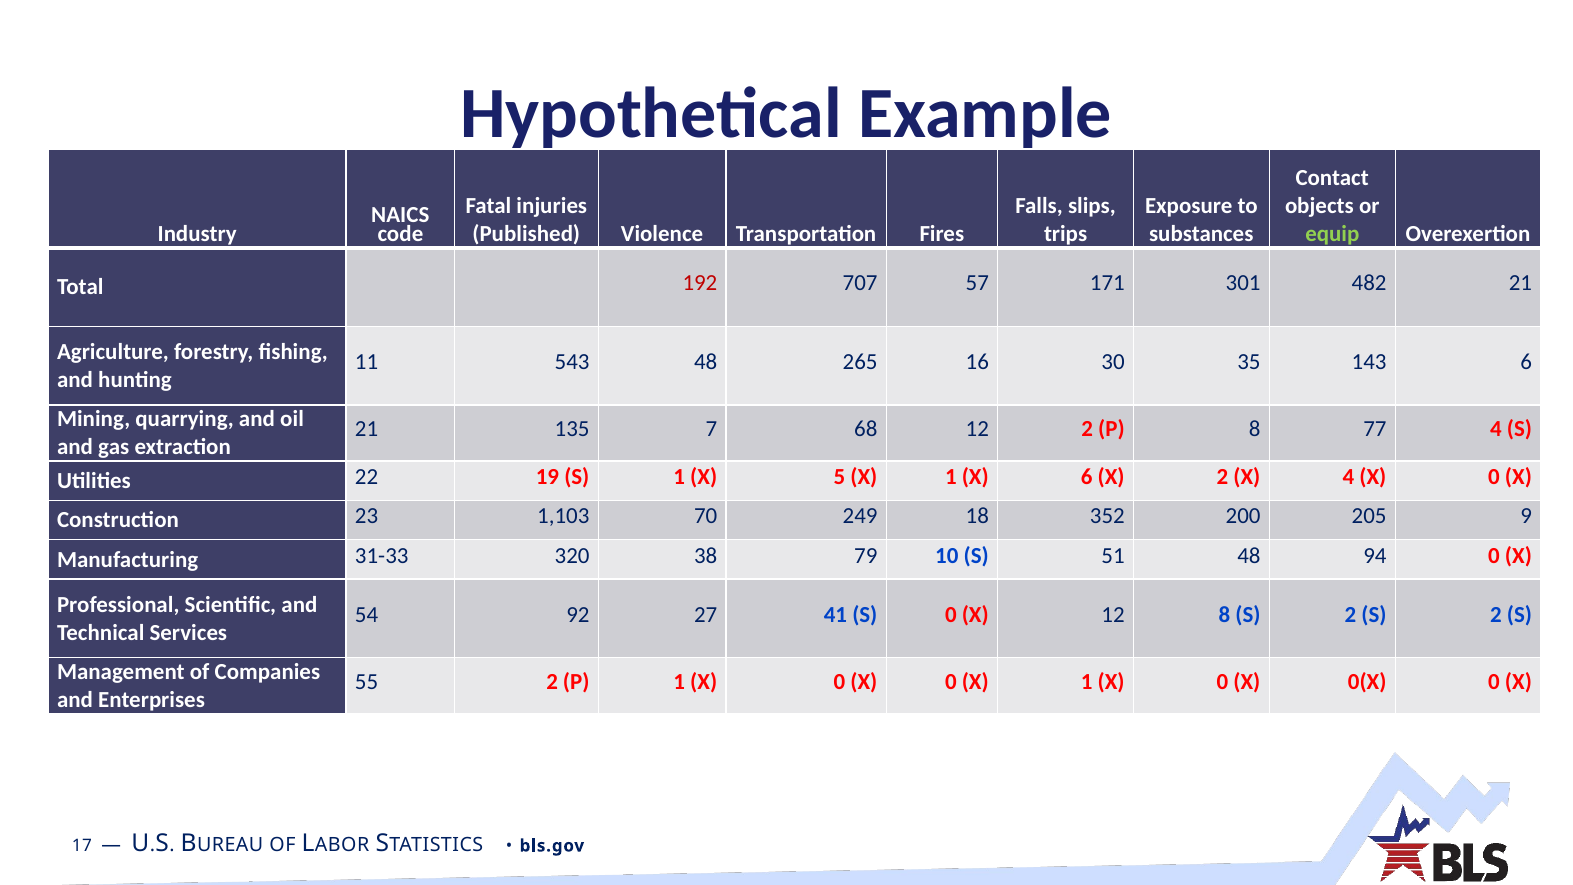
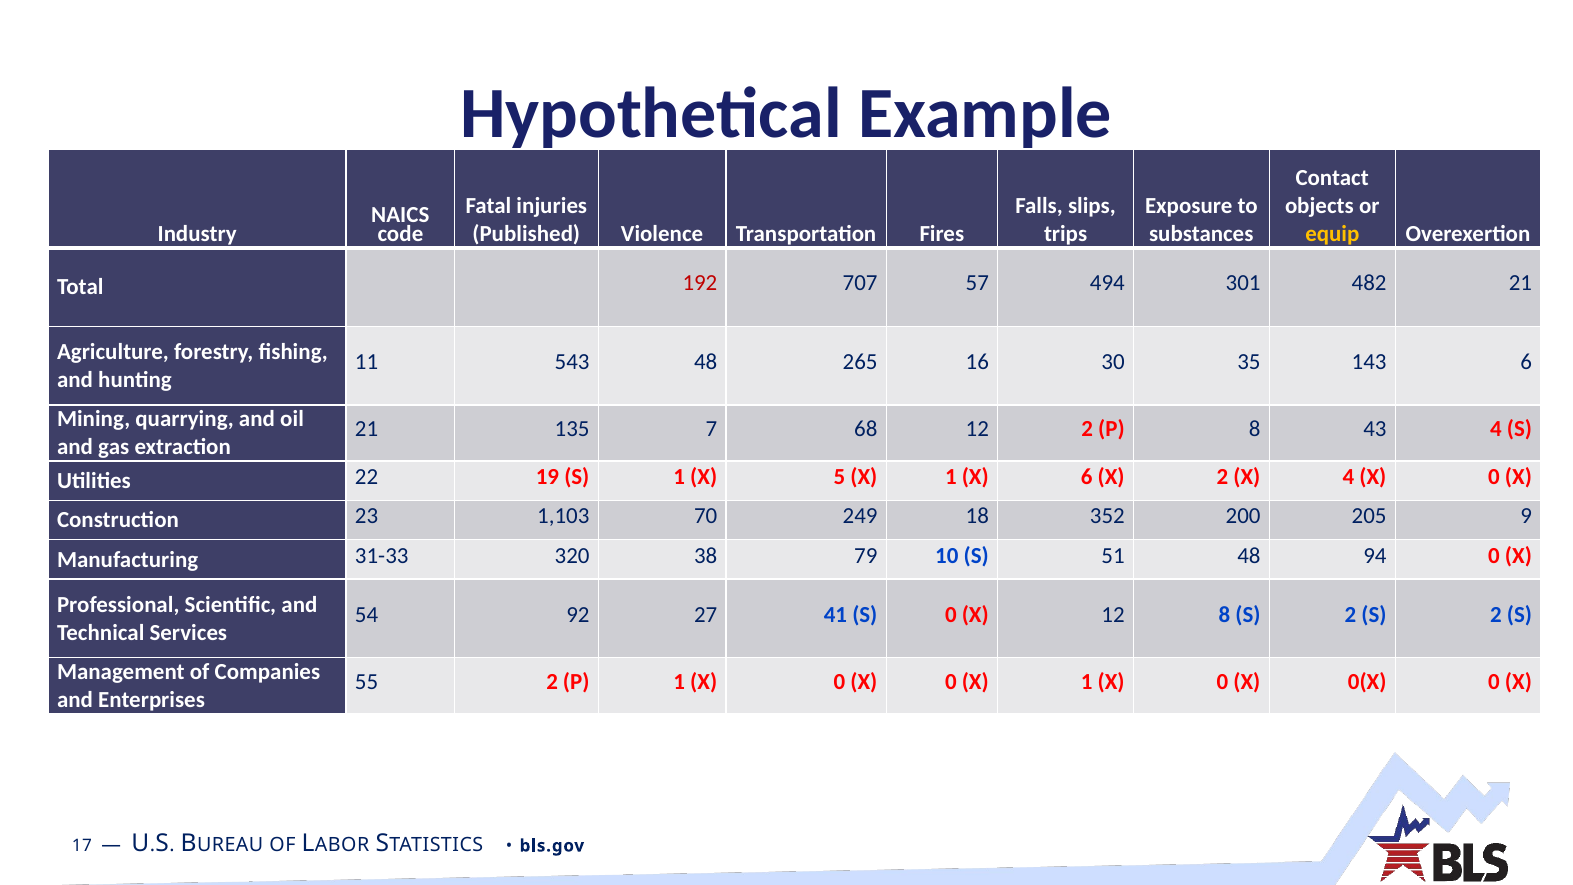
equip colour: light green -> yellow (1332, 234)
171: 171 -> 494 (1107, 283)
77: 77 -> 43 (1375, 429)
